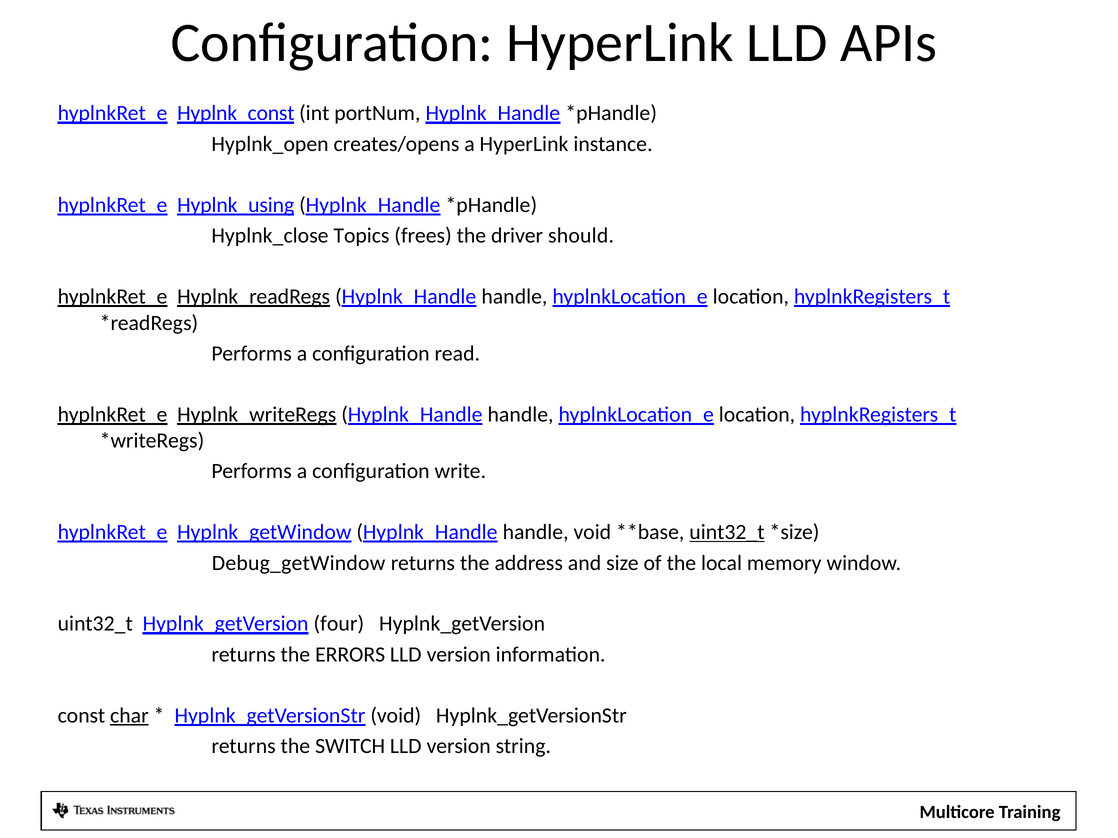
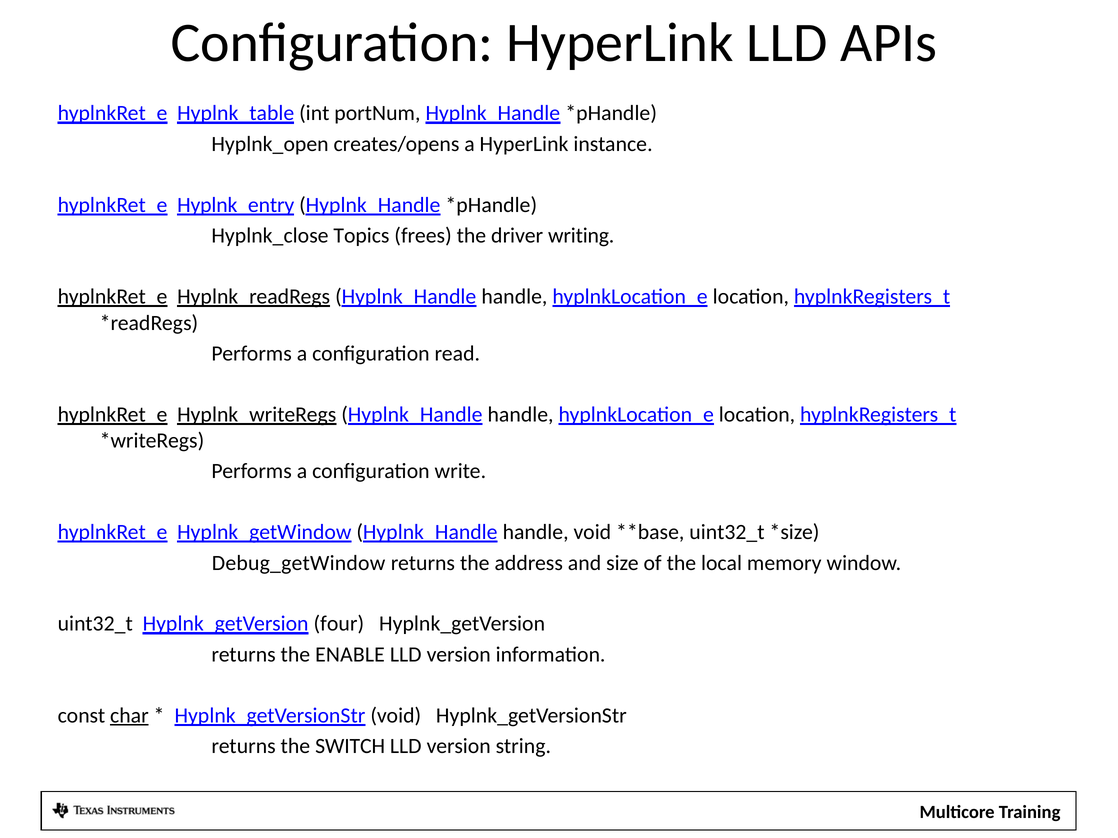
Hyplnk_const: Hyplnk_const -> Hyplnk_table (236, 113)
Hyplnk_using: Hyplnk_using -> Hyplnk_entry (236, 205)
should: should -> writing (581, 236)
uint32_t underline: present -> none (727, 532)
ERRORS: ERRORS -> ENABLE (350, 655)
